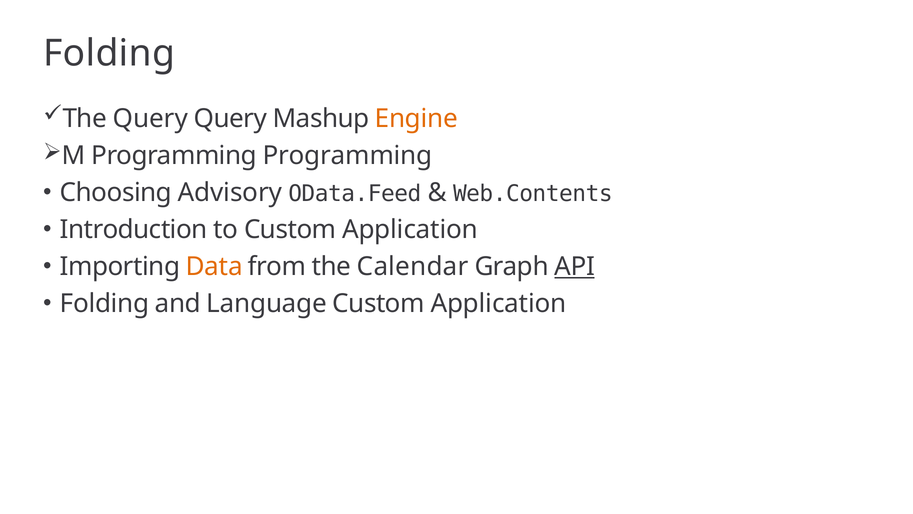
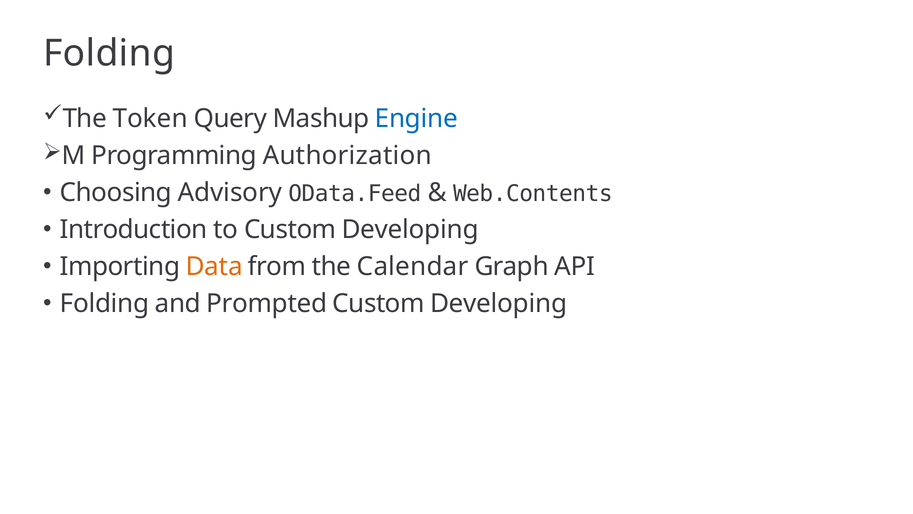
The Query: Query -> Token (150, 119)
Engine colour: orange -> blue (416, 119)
Programming Programming: Programming -> Authorization (347, 156)
to Custom Application: Application -> Developing (410, 230)
API underline: present -> none (575, 266)
Language: Language -> Prompted (267, 303)
Application: Application -> Developing (499, 303)
